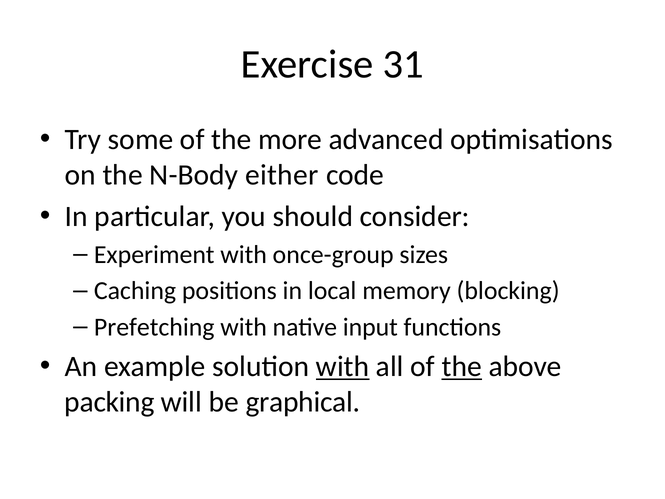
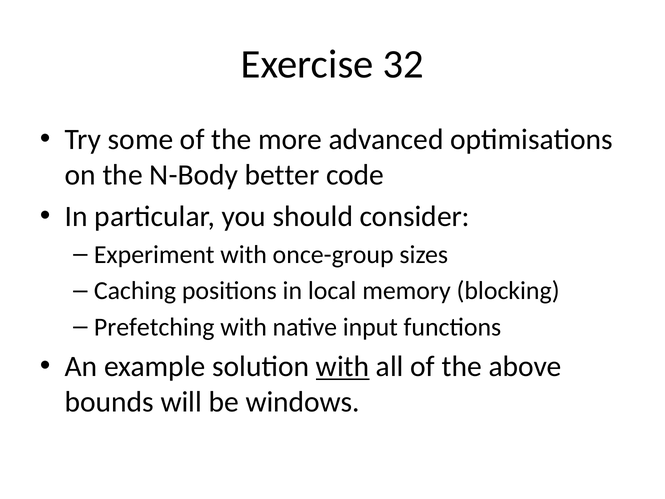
31: 31 -> 32 (403, 64)
either: either -> better (282, 175)
the underline: present -> none (462, 366)
packing: packing -> bounds (109, 402)
graphical: graphical -> windows (303, 402)
